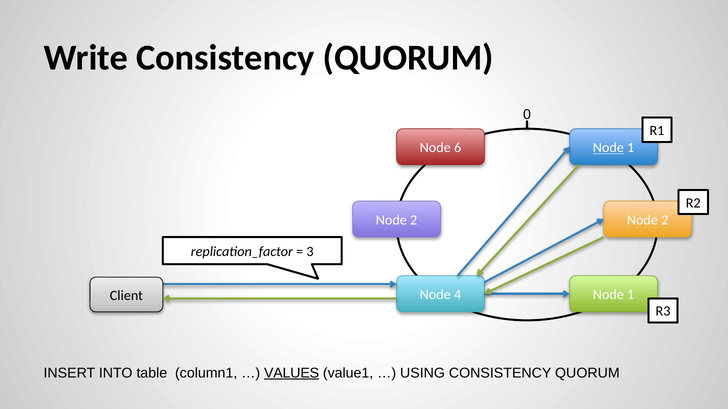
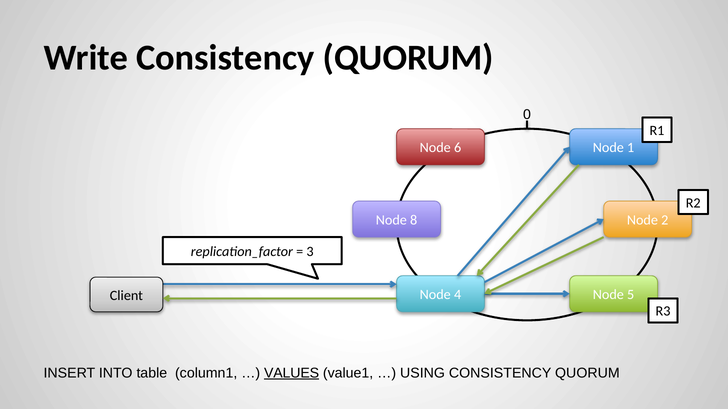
Node underline: present -> none (608, 148)
2: 2 -> 8 (414, 220)
1: 1 -> 5 (631, 295)
